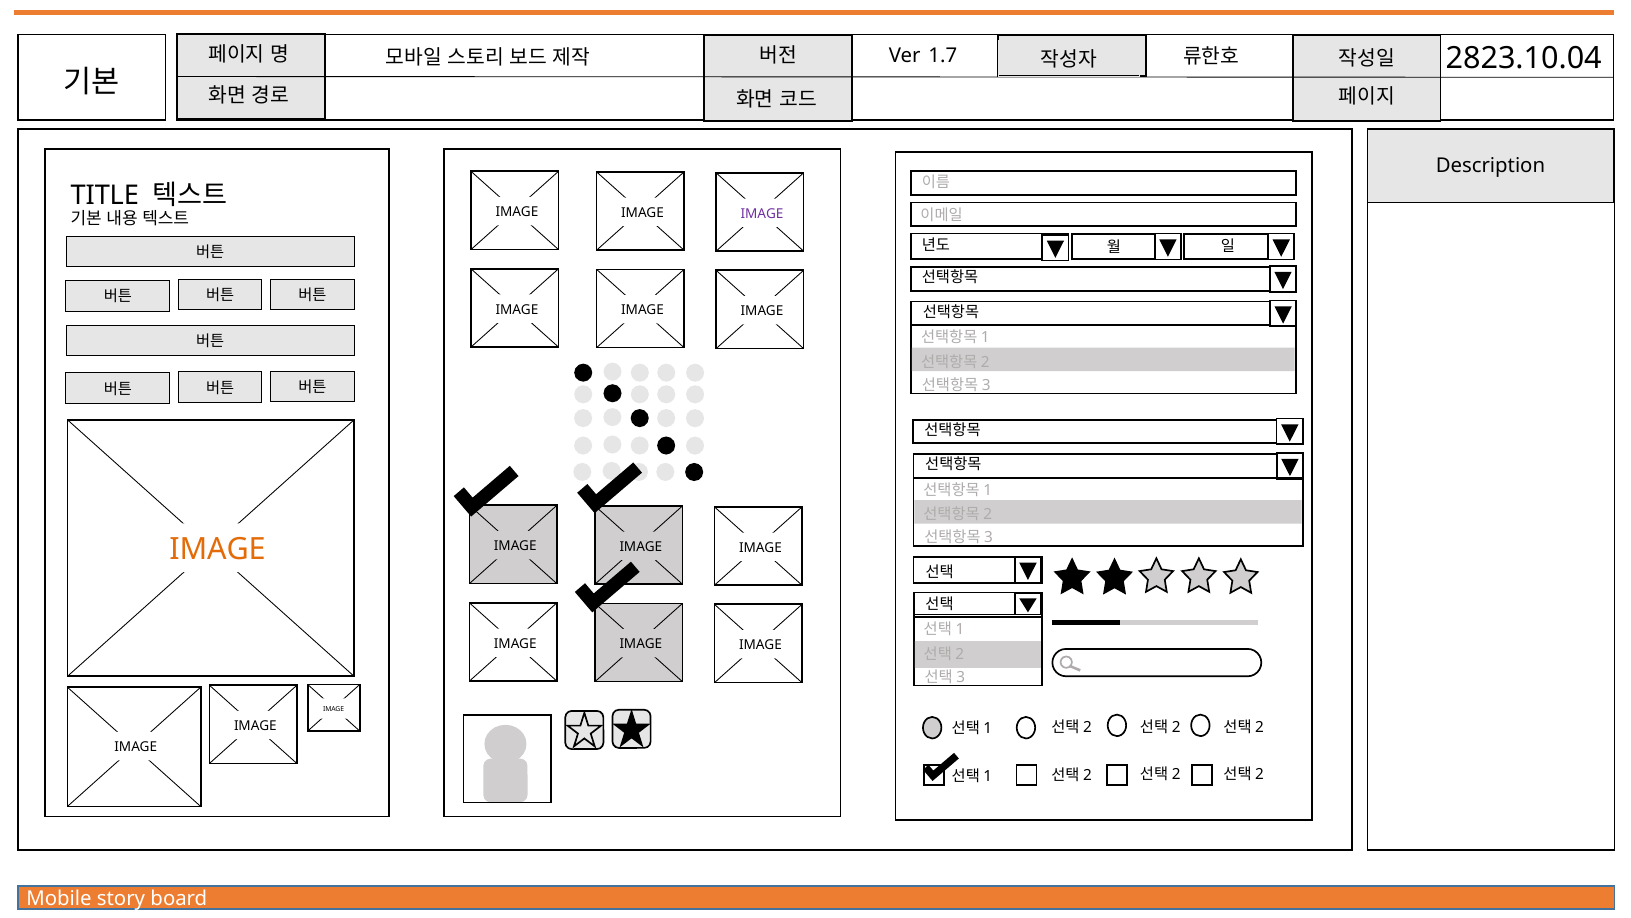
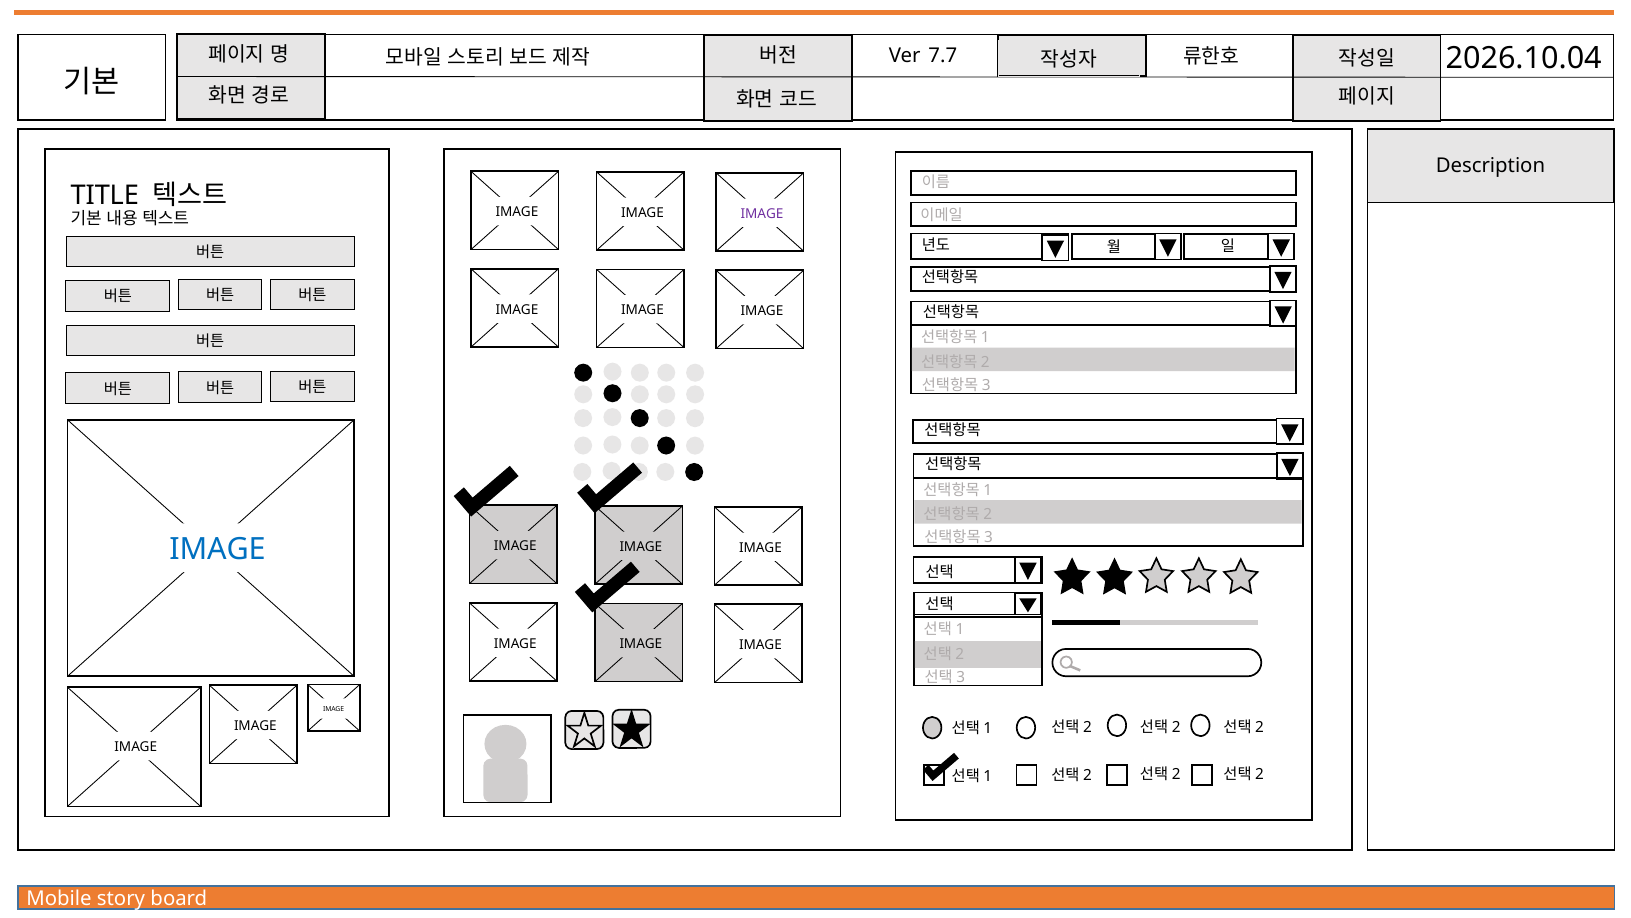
2823.10.04: 2823.10.04 -> 2026.10.04 (1524, 58)
1.7: 1.7 -> 7.7 (943, 55)
IMAGE colour: orange -> blue (217, 550)
